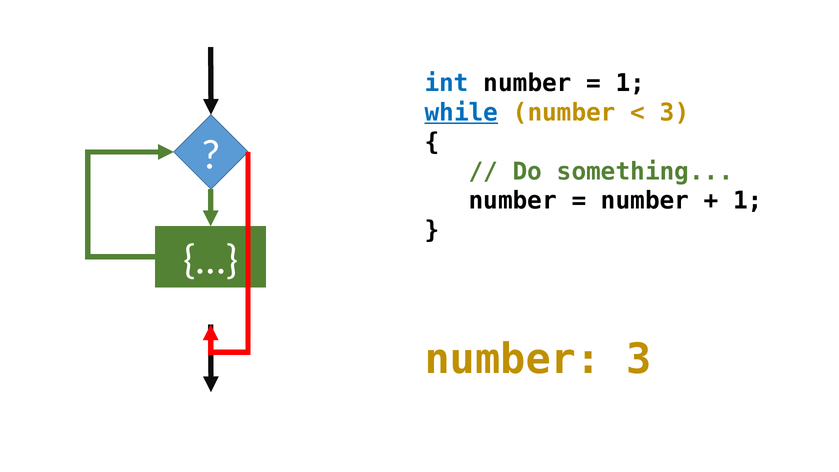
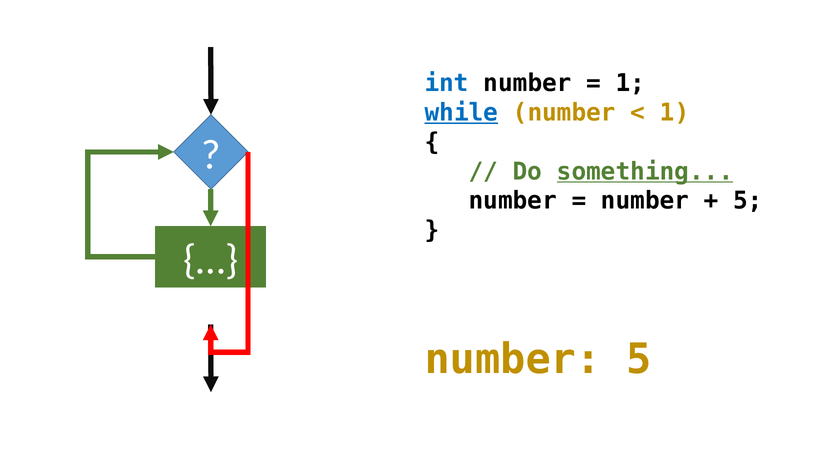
3: 3 -> 1 (675, 113)
something underline: none -> present (645, 171)
1: 1 -> 5 (748, 201)
number 3: 3 -> 5 (639, 359)
